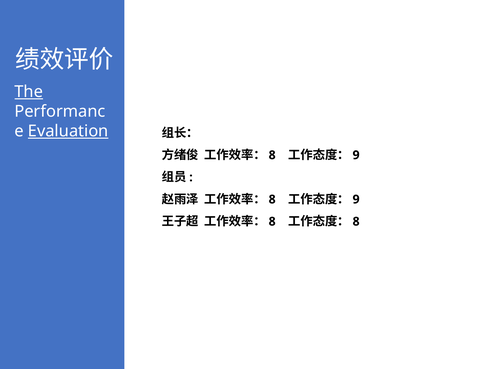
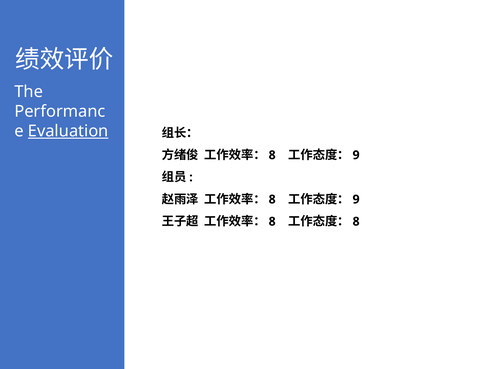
The underline: present -> none (29, 92)
